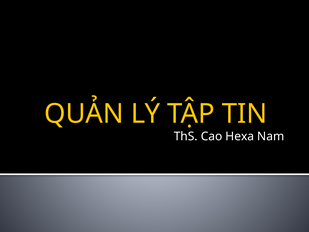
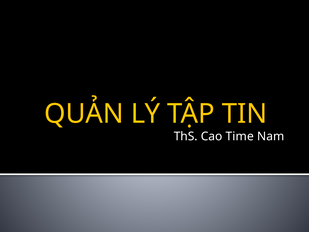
Hexa: Hexa -> Time (240, 136)
